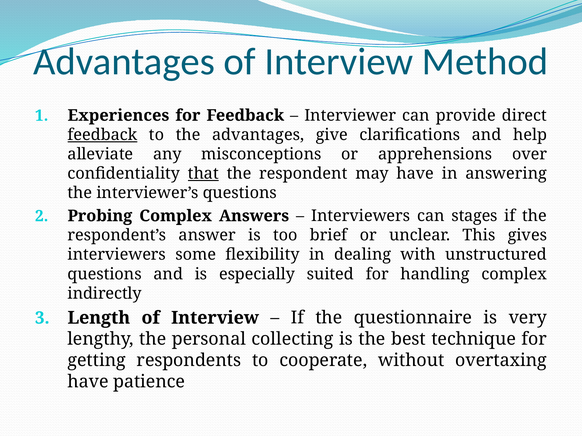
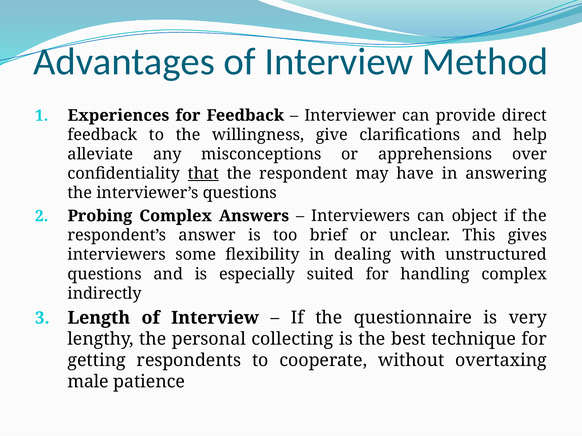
feedback underline: present -> none (102, 135)
the advantages: advantages -> willingness (258, 135)
stages: stages -> object (475, 216)
have: have -> male (88, 382)
